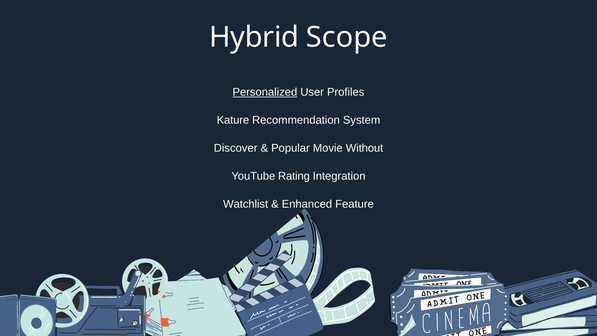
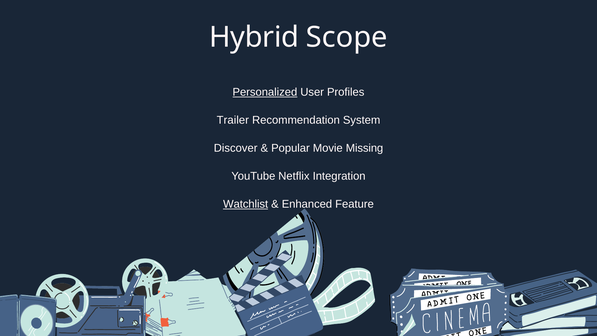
Kature: Kature -> Trailer (233, 120)
Without: Without -> Missing (365, 148)
Rating: Rating -> Netflix (294, 176)
Watchlist underline: none -> present (246, 204)
